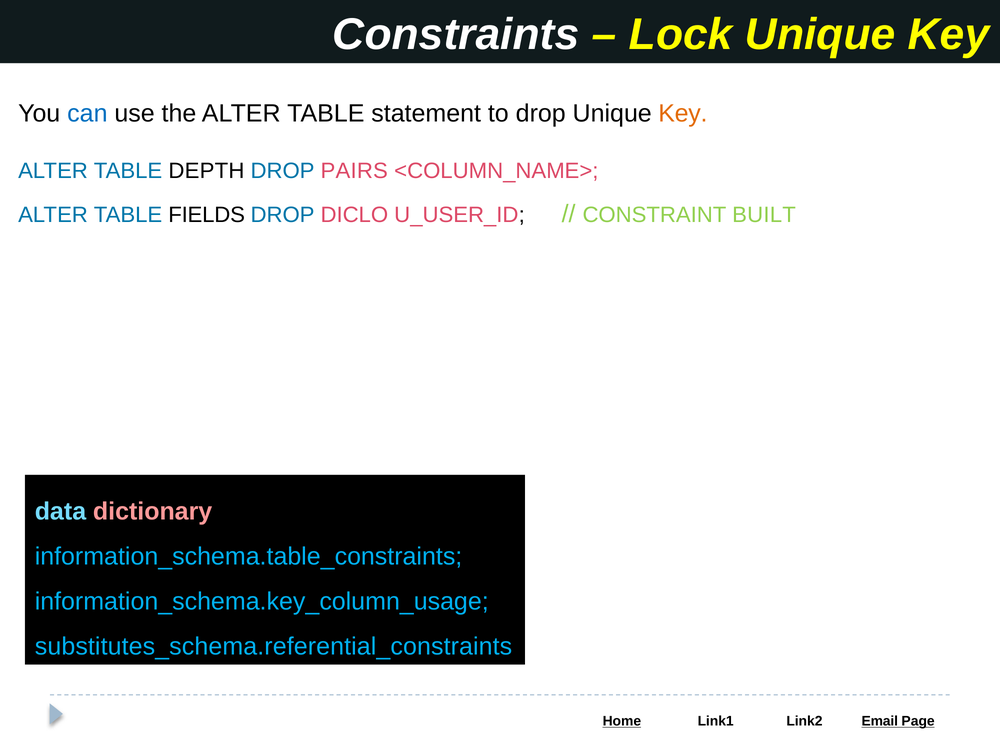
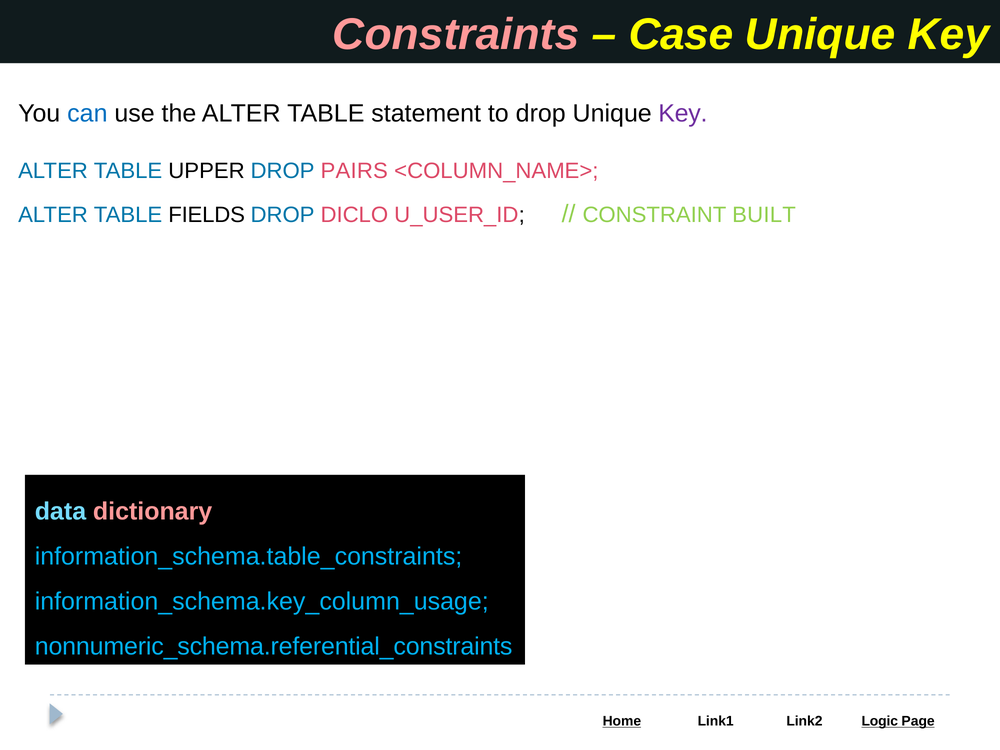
Constraints colour: white -> pink (456, 35)
Lock: Lock -> Case (681, 35)
Key colour: orange -> purple (683, 113)
DEPTH: DEPTH -> UPPER (207, 171)
substitutes_schema.referential_constraints: substitutes_schema.referential_constraints -> nonnumeric_schema.referential_constraints (274, 646)
Email: Email -> Logic (880, 721)
